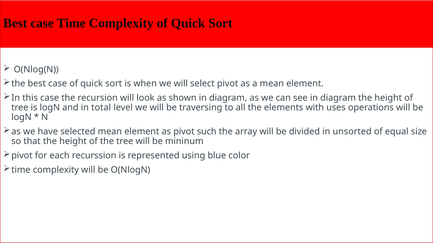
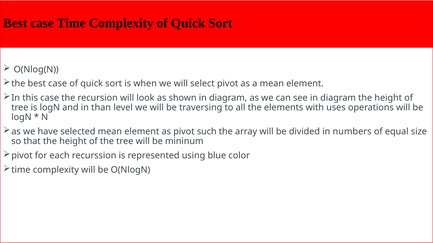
total: total -> than (101, 108)
unsorted: unsorted -> numbers (352, 132)
